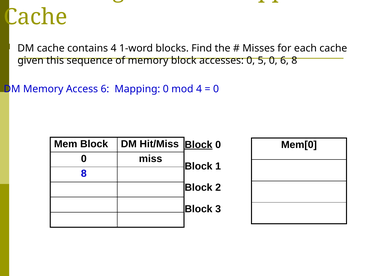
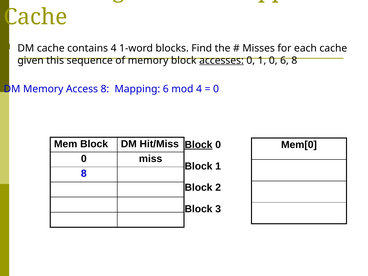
accesses underline: none -> present (221, 60)
0 5: 5 -> 1 (262, 60)
Access 6: 6 -> 8 (105, 89)
Mapping 0: 0 -> 6 (166, 89)
